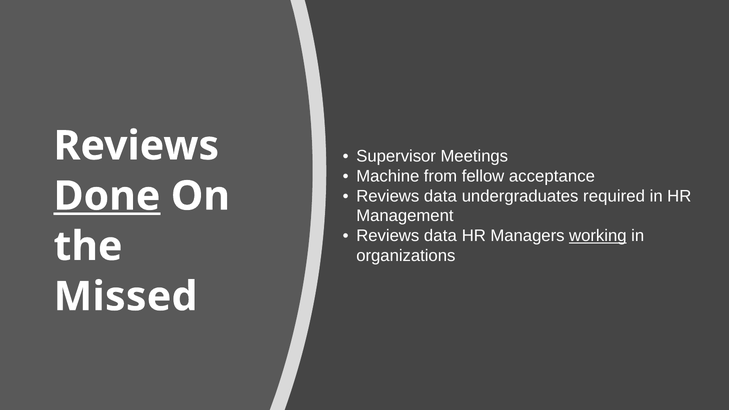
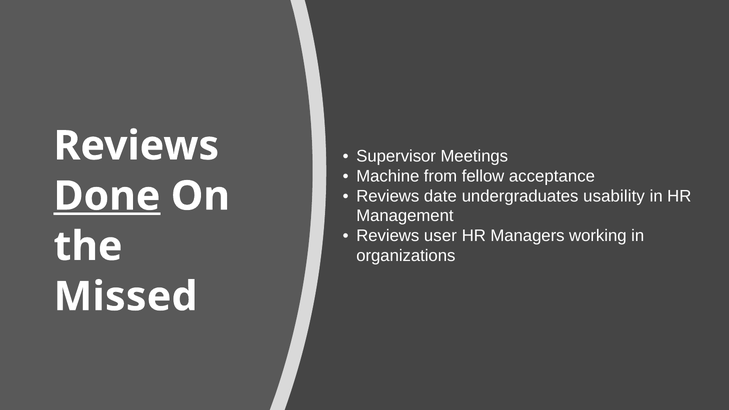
data: data -> date (440, 196)
required: required -> usability (614, 196)
data: data -> user (440, 236)
working underline: present -> none (598, 236)
